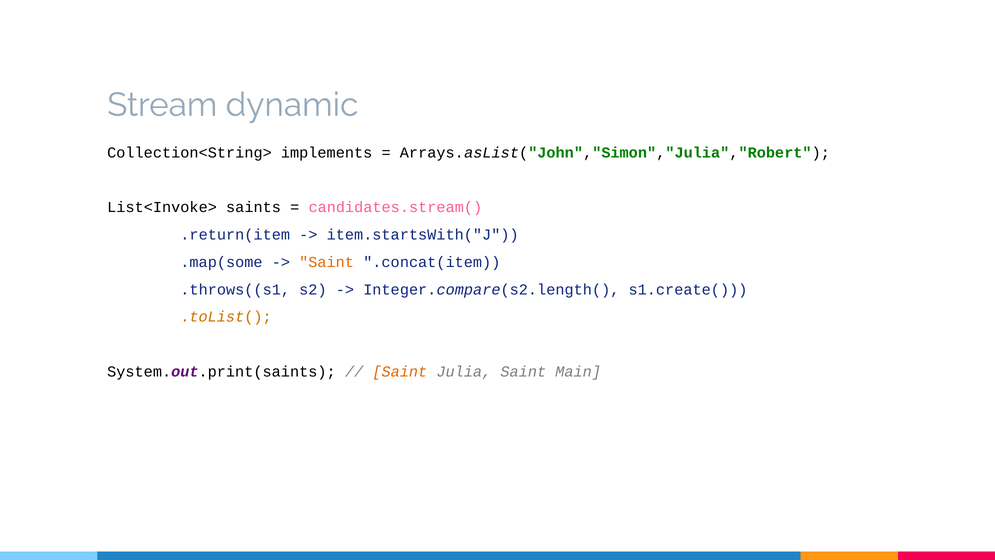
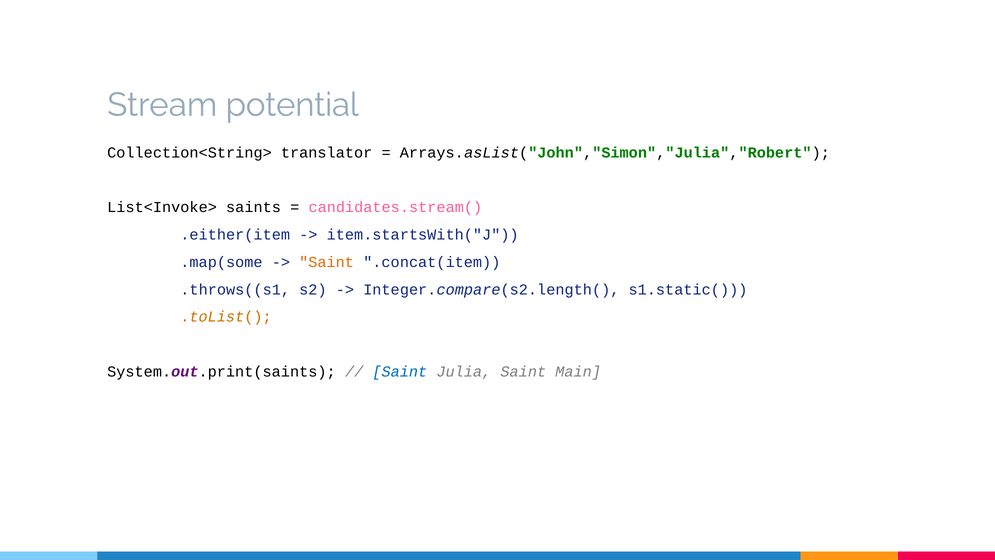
dynamic: dynamic -> potential (292, 105)
implements: implements -> translator (327, 152)
.return(item: .return(item -> .either(item (235, 235)
s1.create(: s1.create( -> s1.static( (688, 289)
Saint colour: orange -> blue (400, 371)
